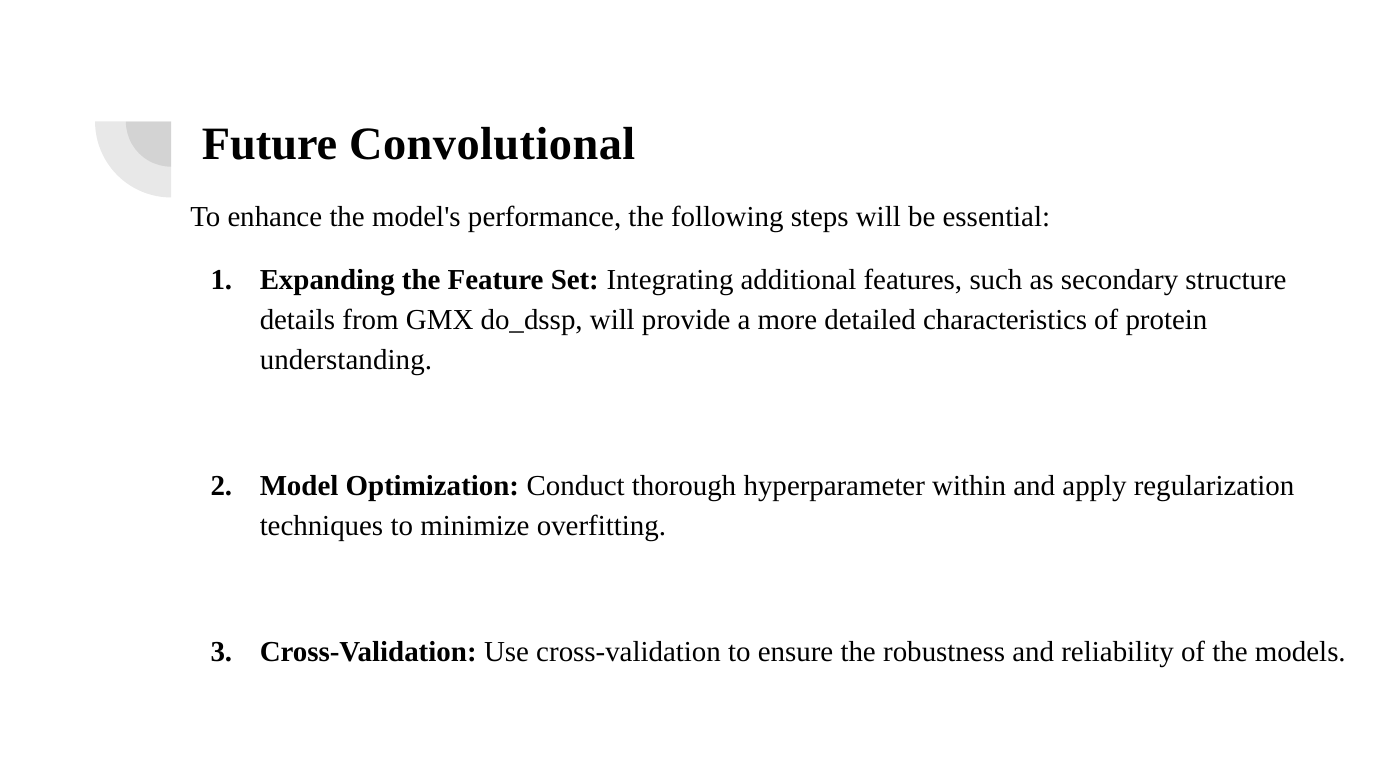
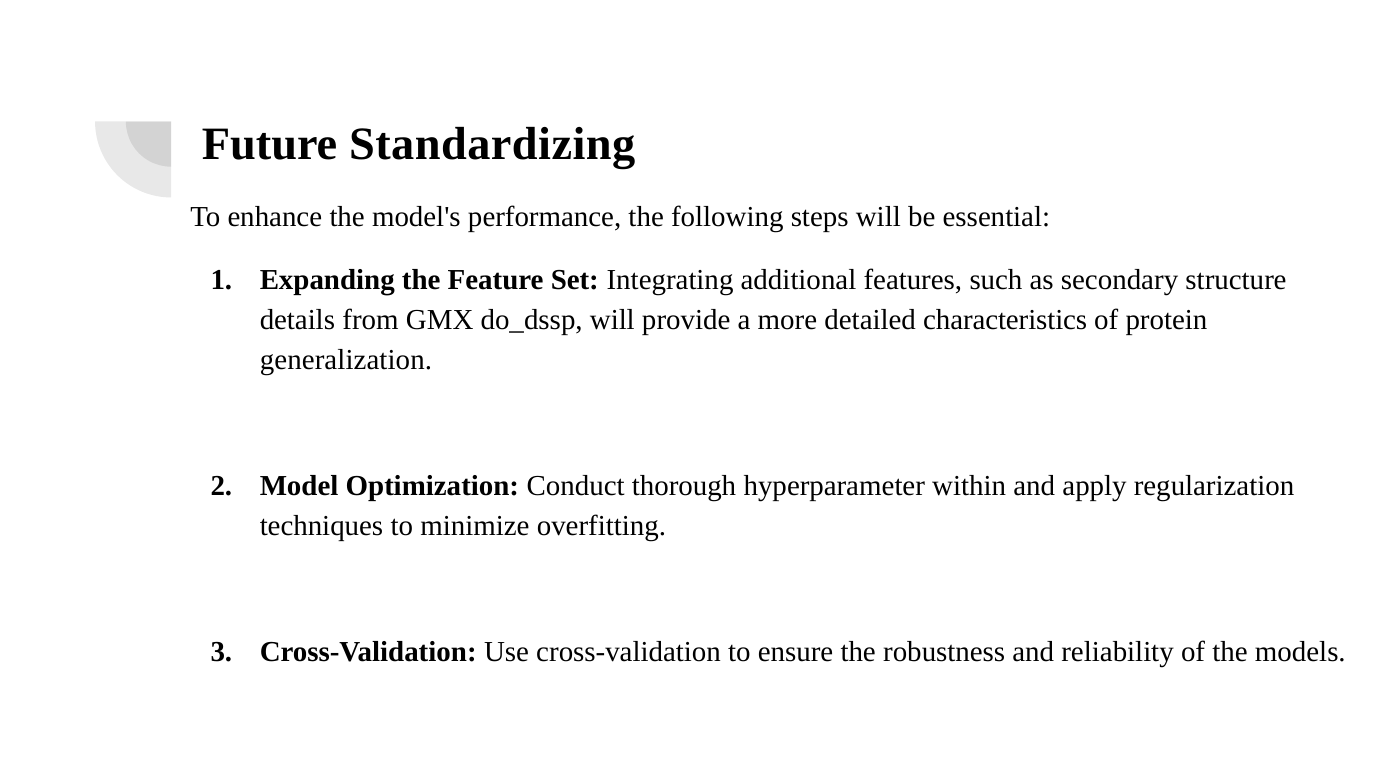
Convolutional: Convolutional -> Standardizing (492, 144)
understanding: understanding -> generalization (346, 360)
